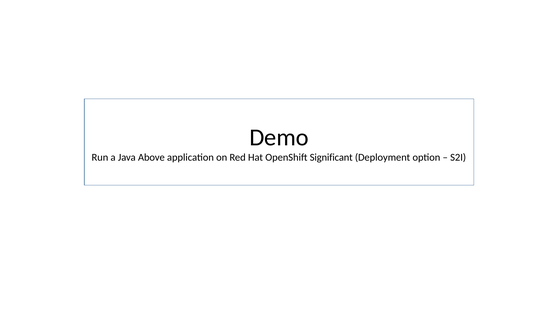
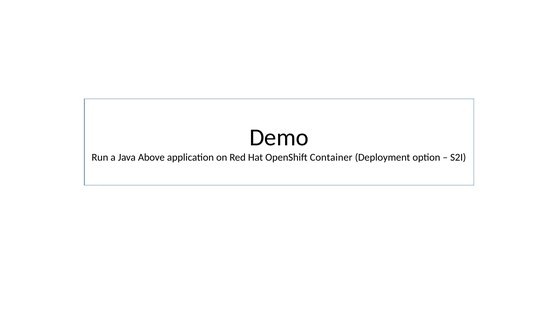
Significant: Significant -> Container (331, 157)
